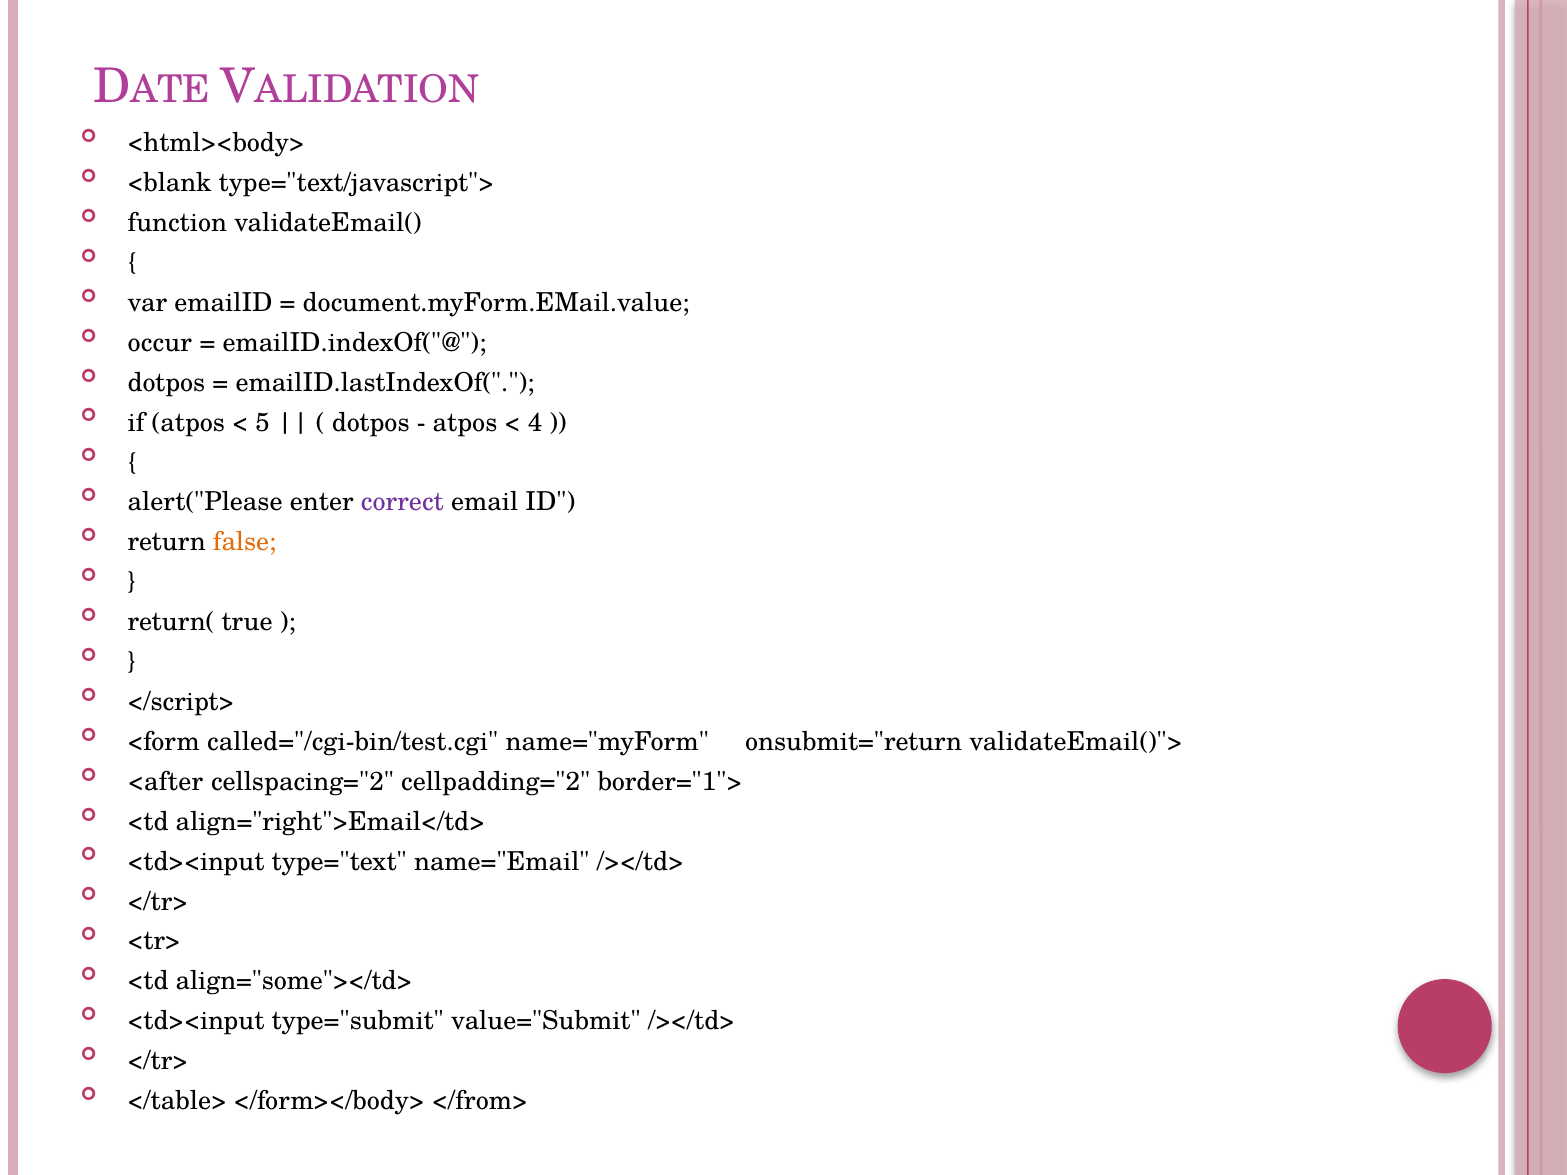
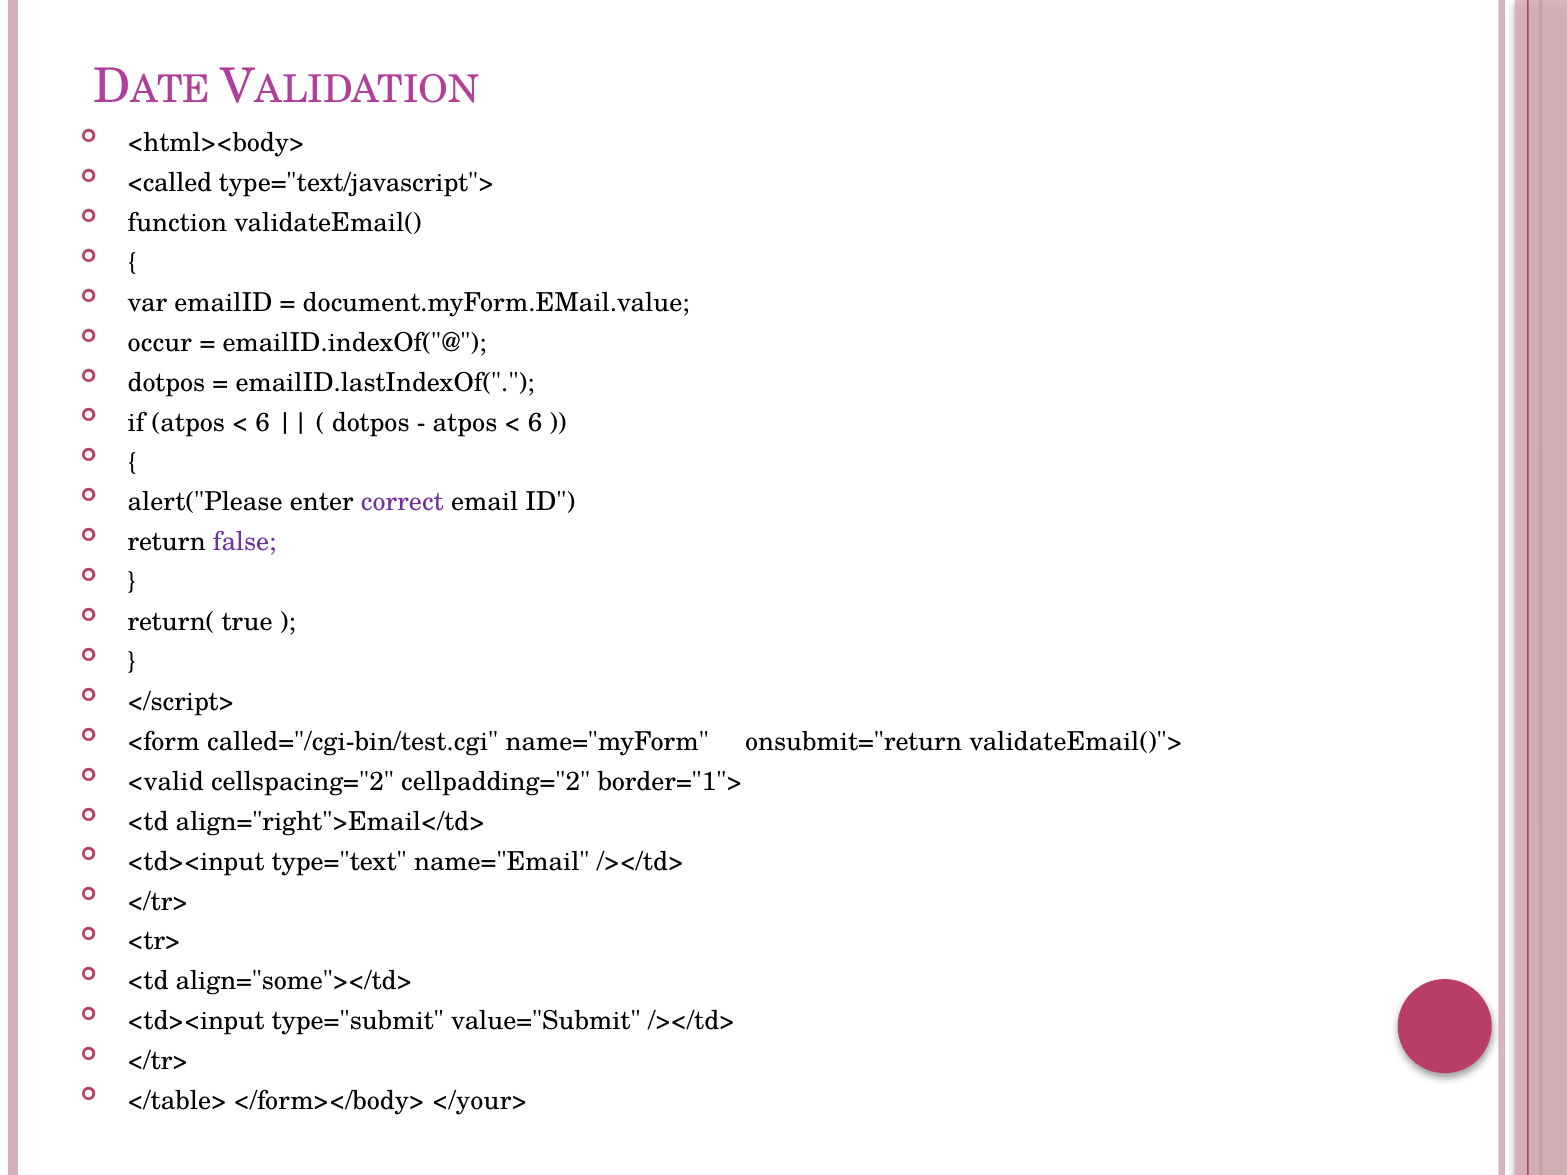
<blank: <blank -> <called (170, 183)
5: 5 -> 6 (263, 423)
4: 4 -> 6 (535, 423)
false colour: orange -> purple (245, 542)
<after: <after -> <valid (166, 782)
</from>: </from> -> </your> (480, 1101)
